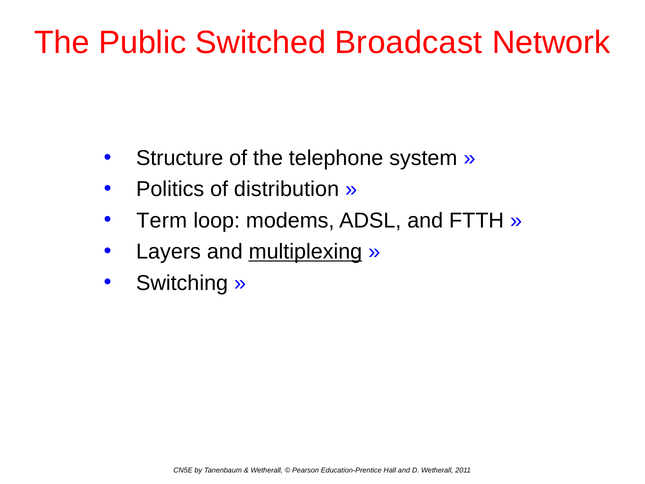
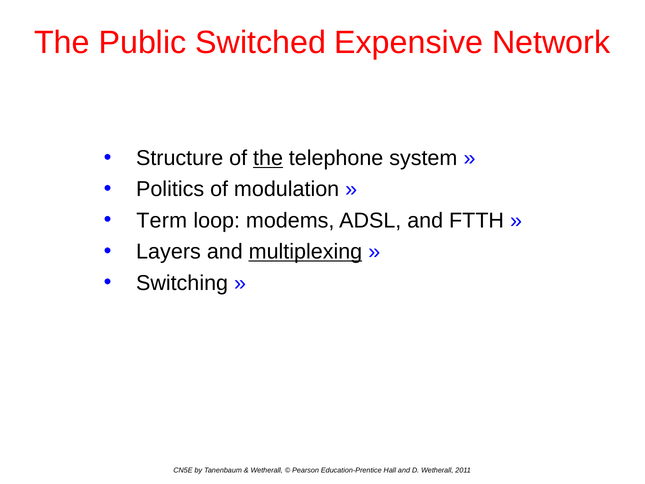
Broadcast: Broadcast -> Expensive (409, 43)
the underline: none -> present (268, 158)
distribution: distribution -> modulation (287, 189)
